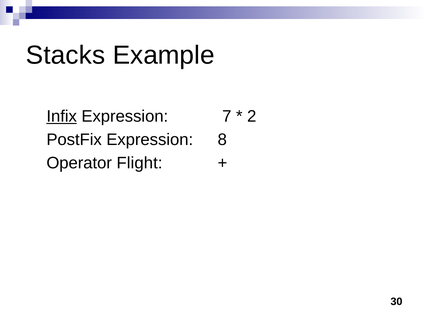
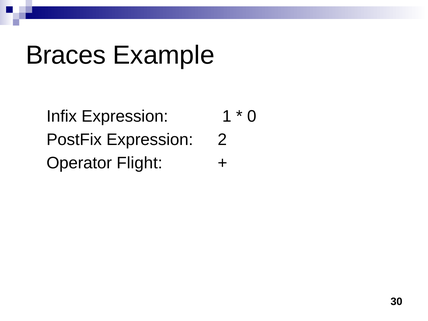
Stacks: Stacks -> Braces (66, 55)
Infix underline: present -> none (62, 116)
7: 7 -> 1 (227, 116)
2: 2 -> 0 (252, 116)
8: 8 -> 2 (222, 140)
